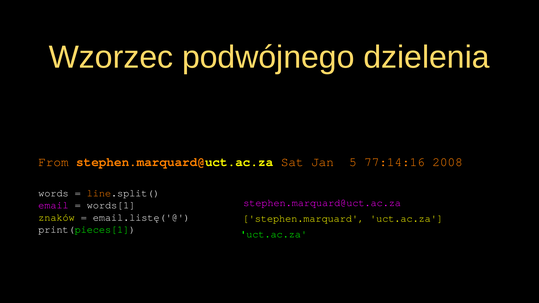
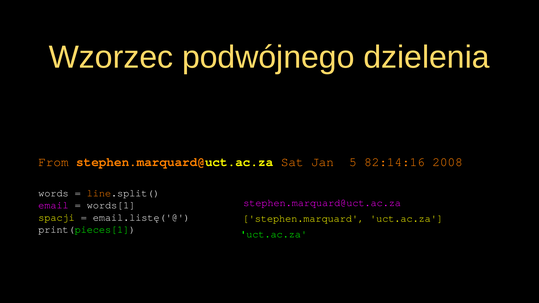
77:14:16: 77:14:16 -> 82:14:16 (395, 162)
znaków: znaków -> spacji (57, 217)
